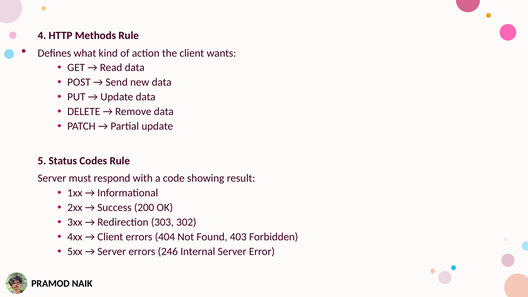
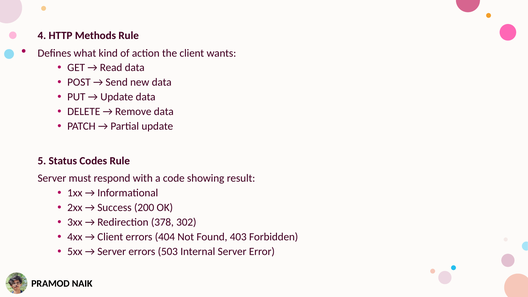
303: 303 -> 378 (162, 222)
246: 246 -> 503 (168, 251)
